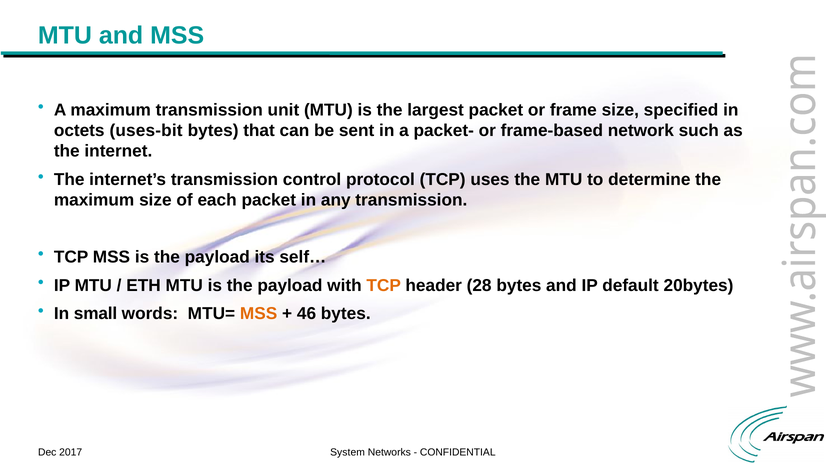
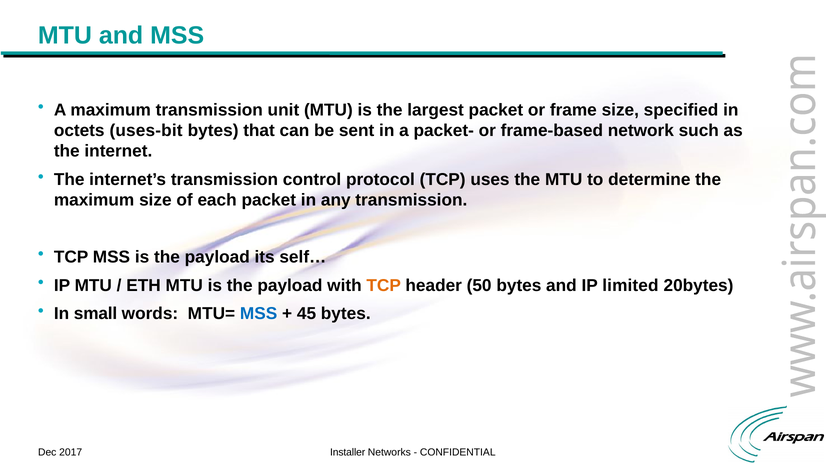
28: 28 -> 50 (479, 286)
default: default -> limited (630, 286)
MSS colour: orange -> blue (259, 314)
46: 46 -> 45 (307, 314)
System: System -> Installer (348, 453)
